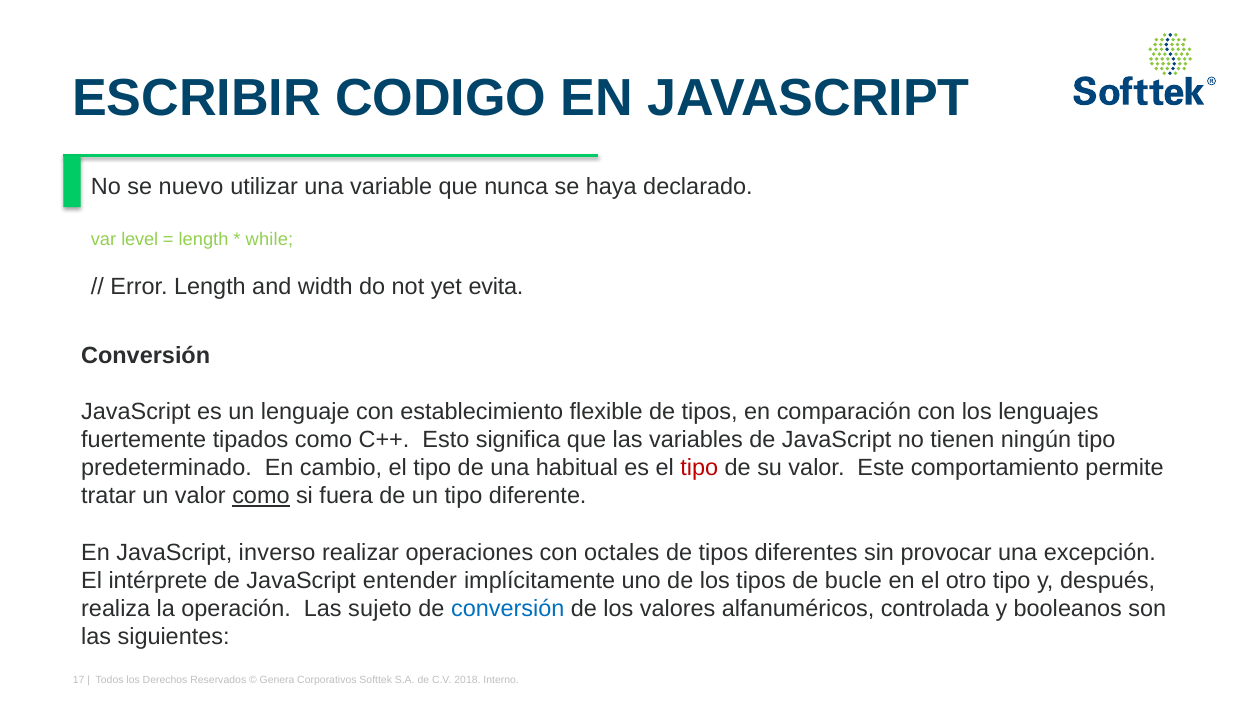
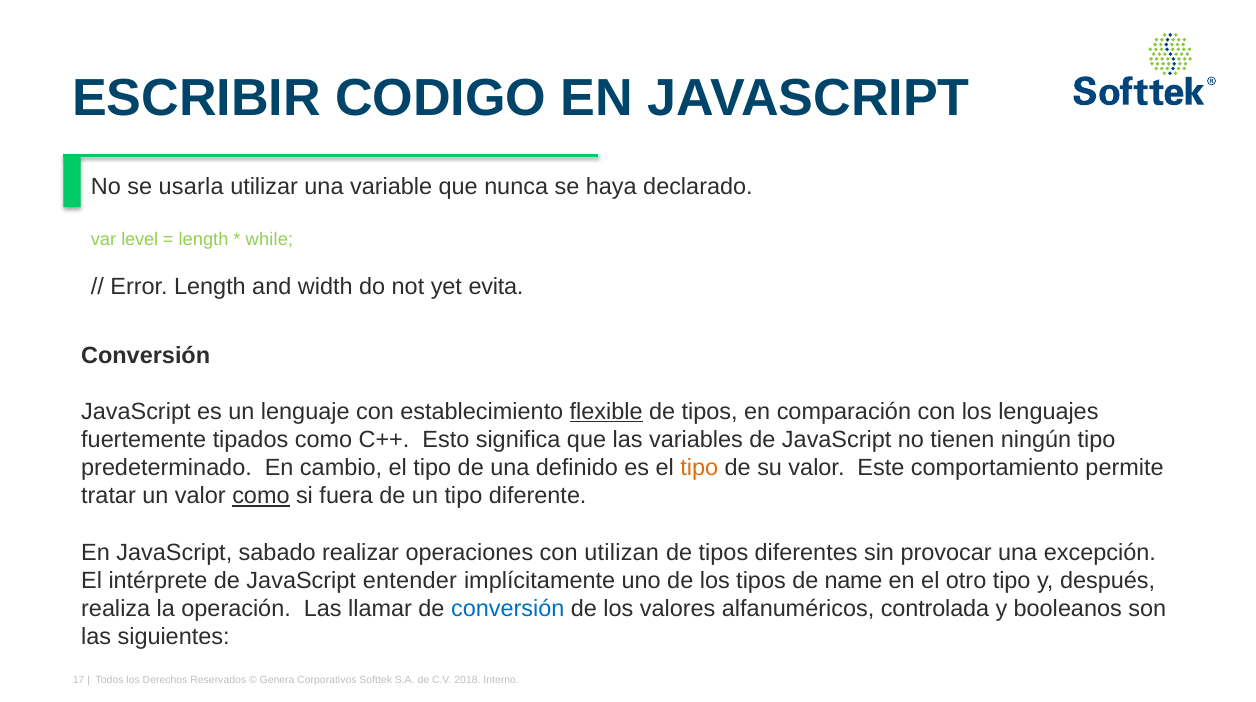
nuevo: nuevo -> usarla (191, 187)
flexible underline: none -> present (606, 412)
habitual: habitual -> definido (577, 468)
tipo colour: red -> orange (699, 468)
inverso: inverso -> sabado (277, 552)
octales: octales -> utilizan (622, 552)
bucle: bucle -> name (854, 580)
sujeto: sujeto -> llamar (380, 609)
